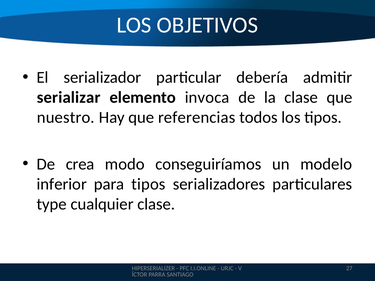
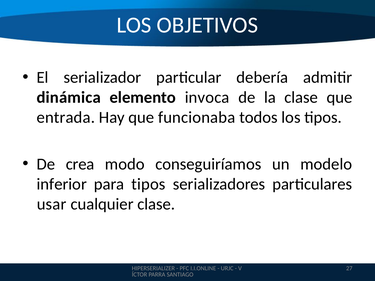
serializar: serializar -> dinámica (69, 98)
nuestro: nuestro -> entrada (66, 118)
referencias: referencias -> funcionaba (197, 118)
type: type -> usar (52, 204)
